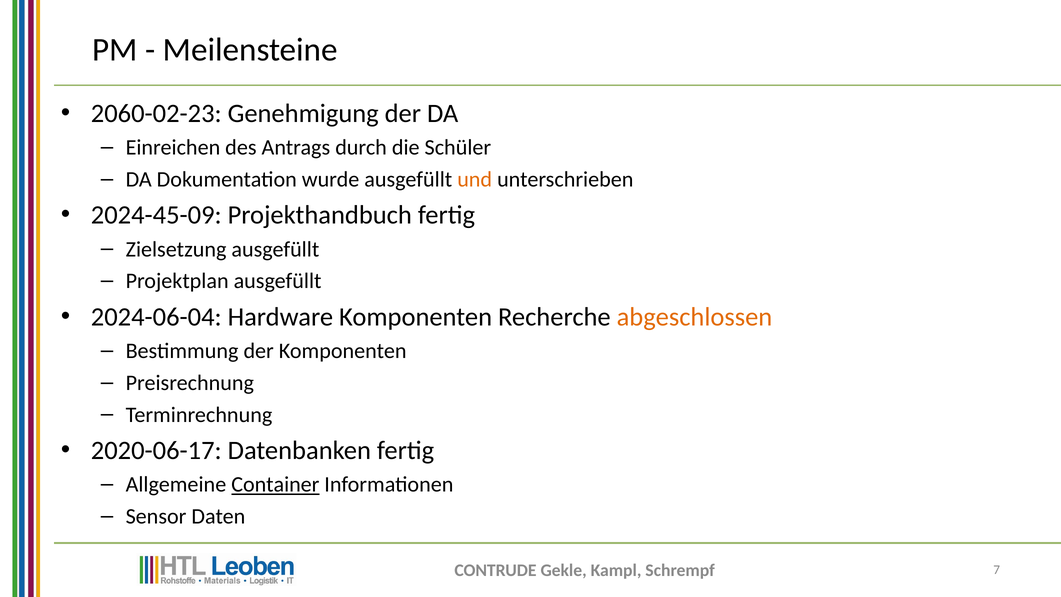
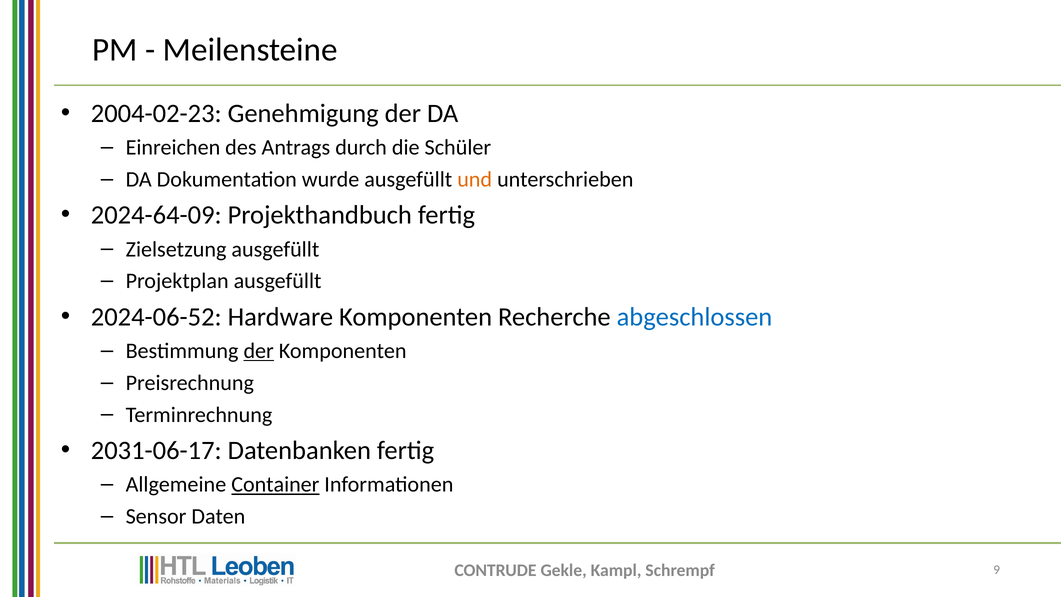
2060-02-23: 2060-02-23 -> 2004-02-23 (156, 113)
2024-45-09: 2024-45-09 -> 2024-64-09 (156, 215)
2024-06-04: 2024-06-04 -> 2024-06-52 (156, 317)
abgeschlossen colour: orange -> blue (694, 317)
der underline: none -> present (259, 351)
2020-06-17: 2020-06-17 -> 2031-06-17 (156, 450)
7: 7 -> 9 (997, 570)
